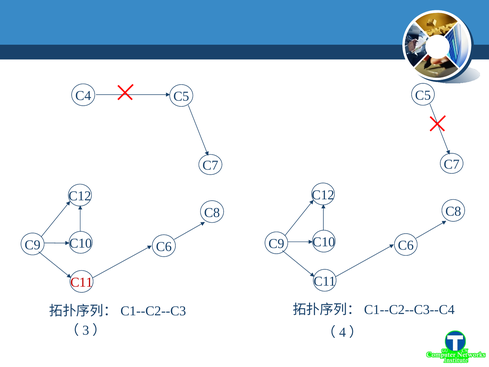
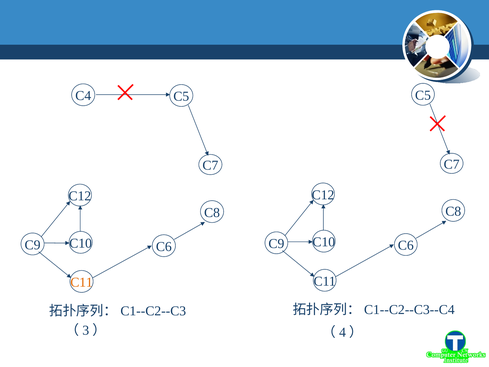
C11 colour: red -> orange (82, 282)
